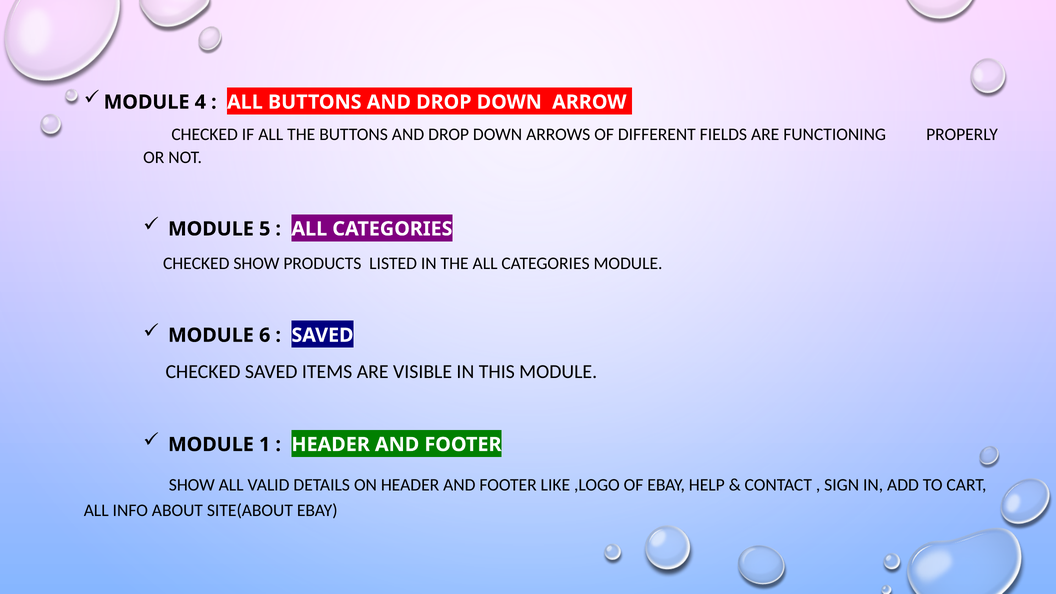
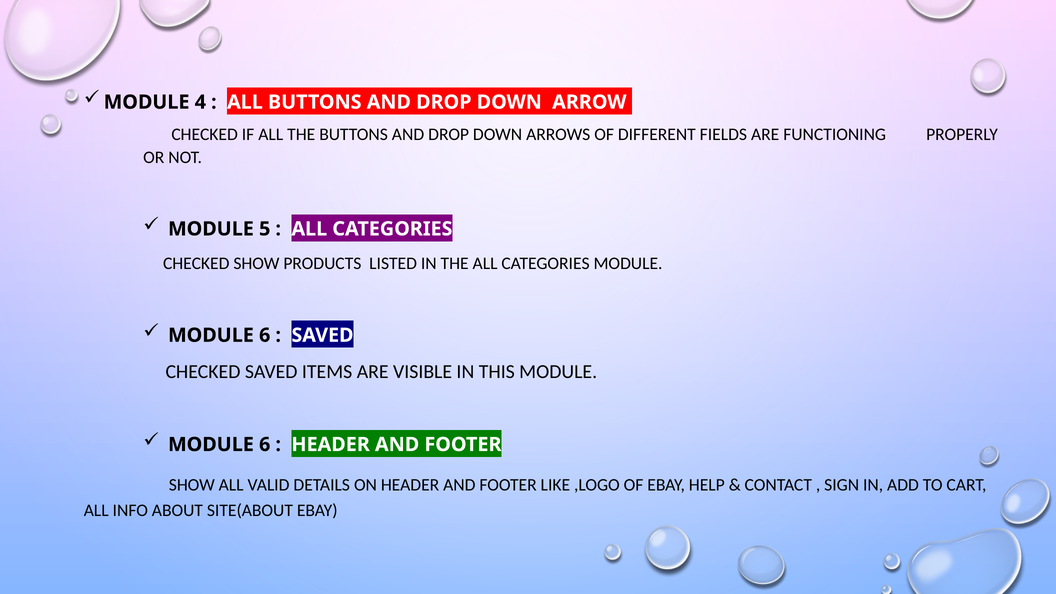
1: 1 -> 6 (265, 445)
